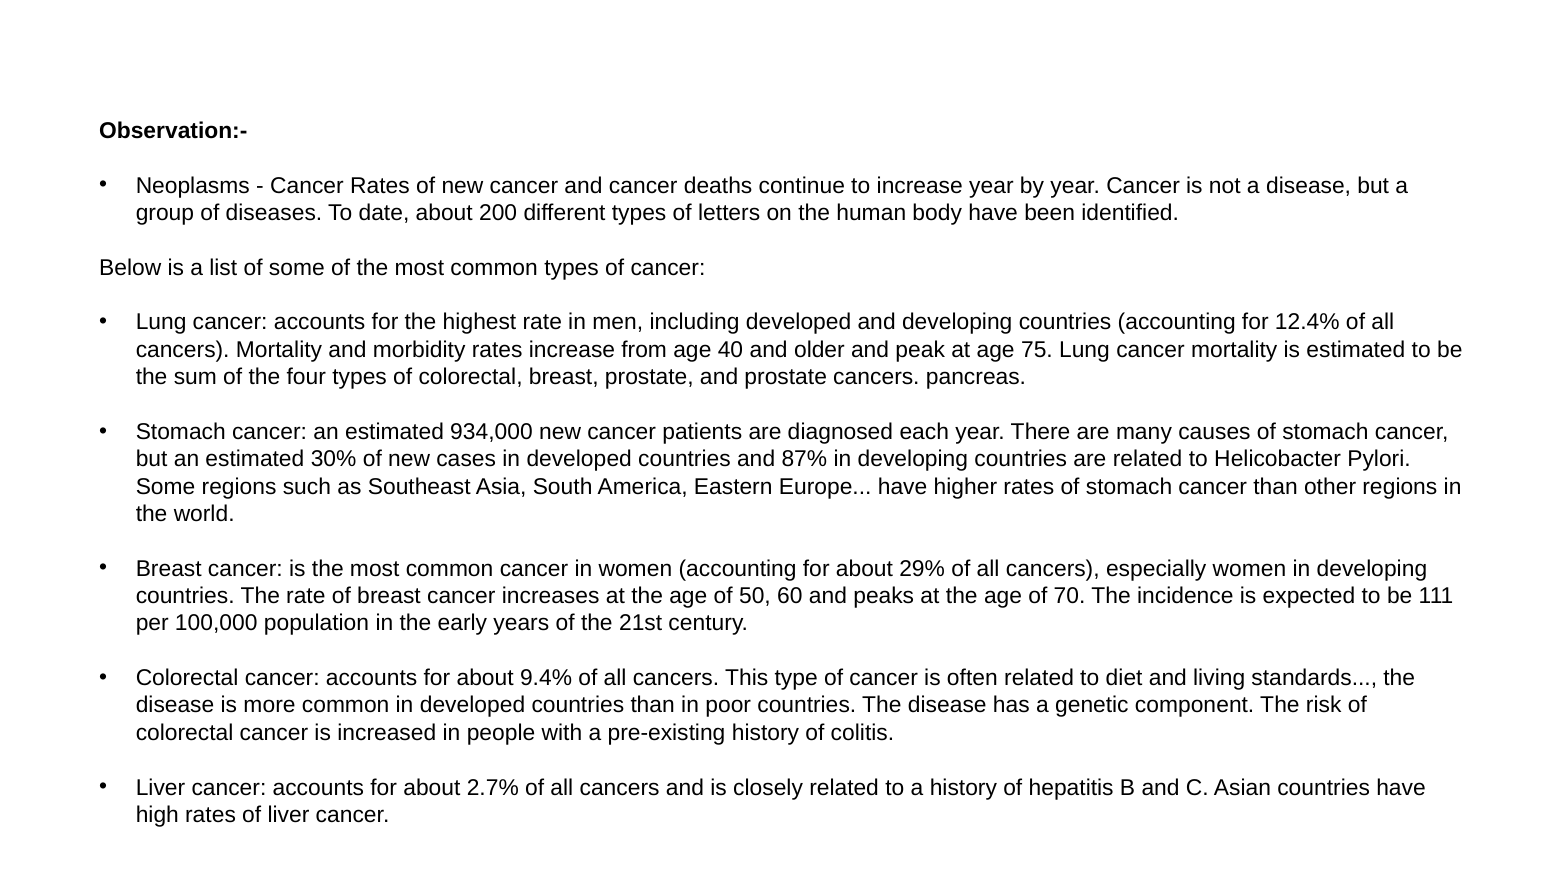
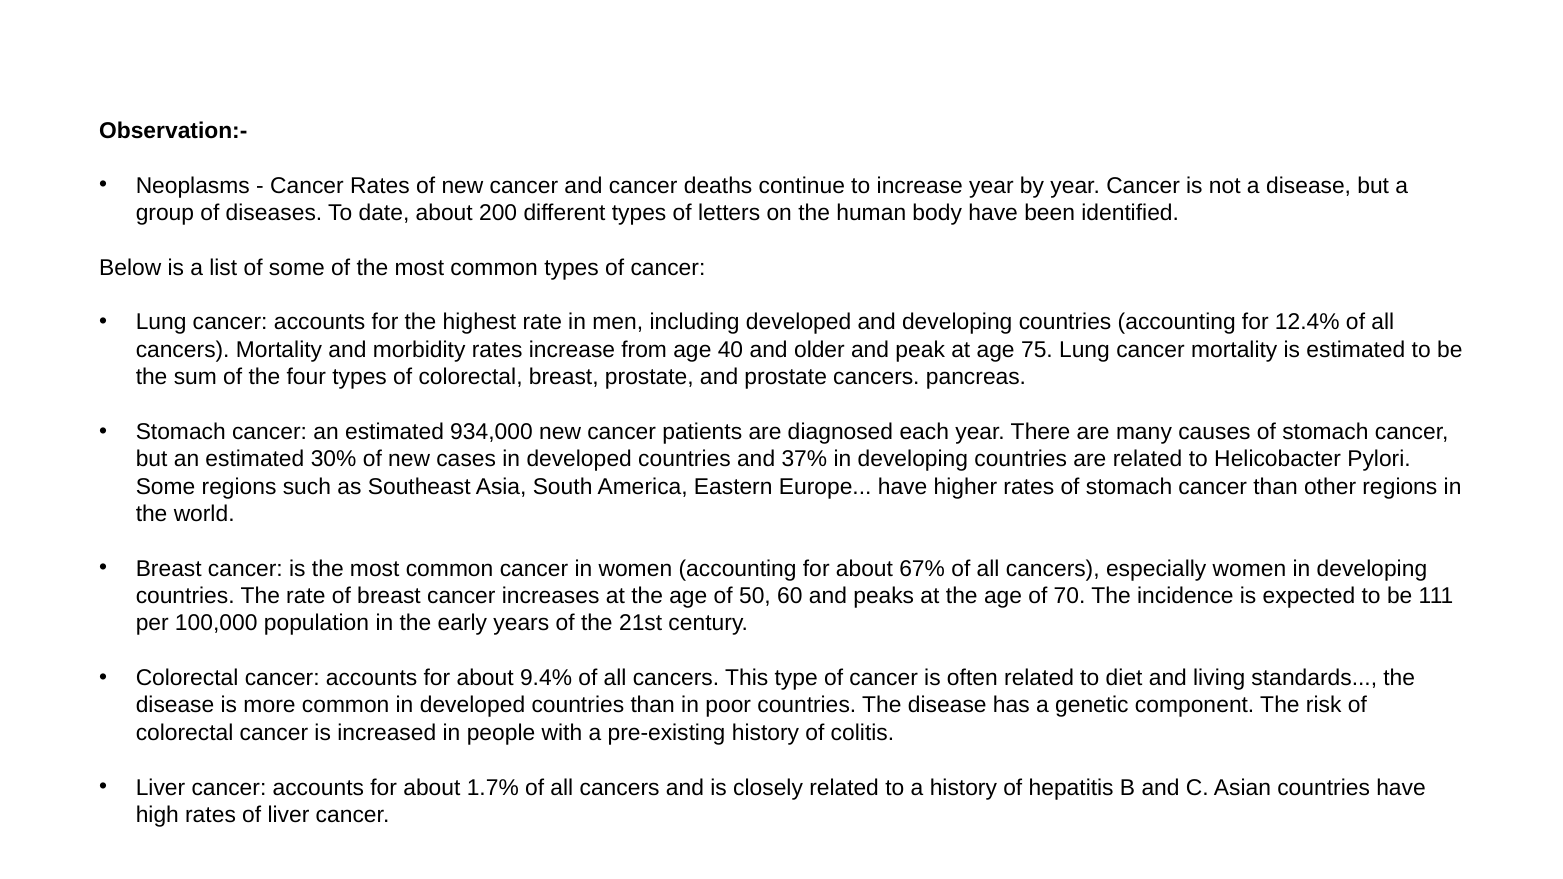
87%: 87% -> 37% (804, 459)
29%: 29% -> 67% (922, 569)
2.7%: 2.7% -> 1.7% (493, 788)
